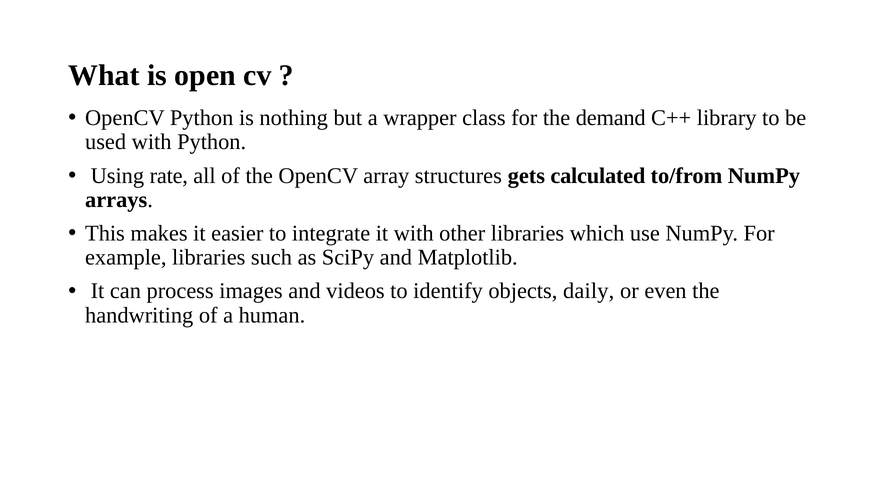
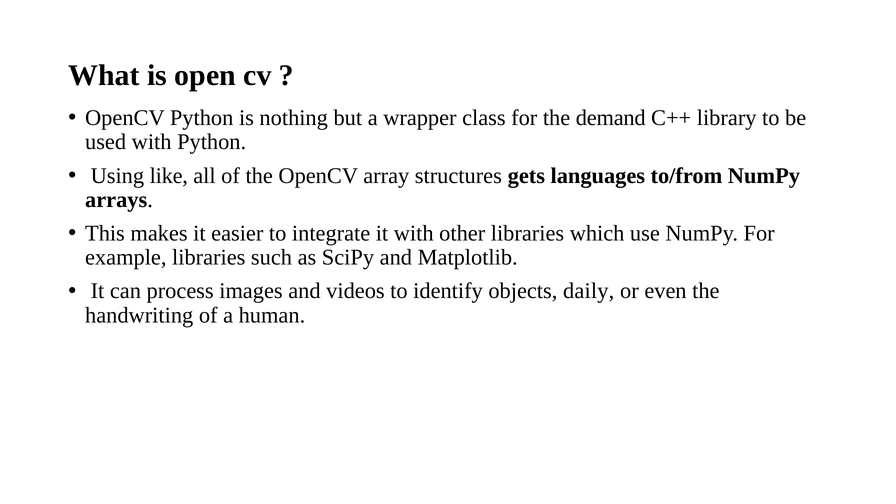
rate: rate -> like (169, 176)
calculated: calculated -> languages (598, 176)
